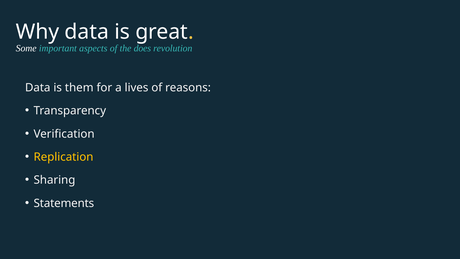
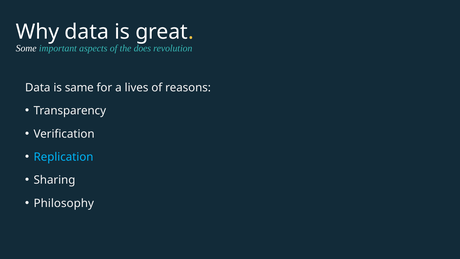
them: them -> same (79, 88)
Replication colour: yellow -> light blue (64, 157)
Statements: Statements -> Philosophy (64, 203)
